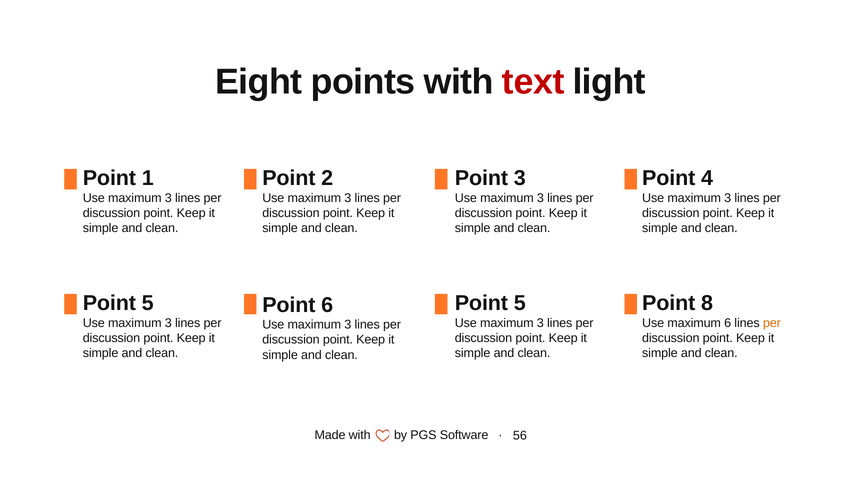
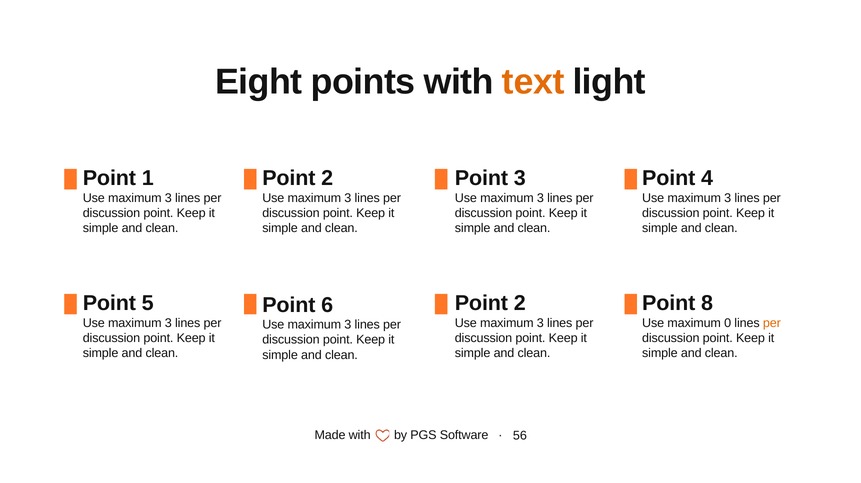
text colour: red -> orange (533, 82)
5: 5 -> 2 (520, 303)
maximum 6: 6 -> 0 (728, 323)
